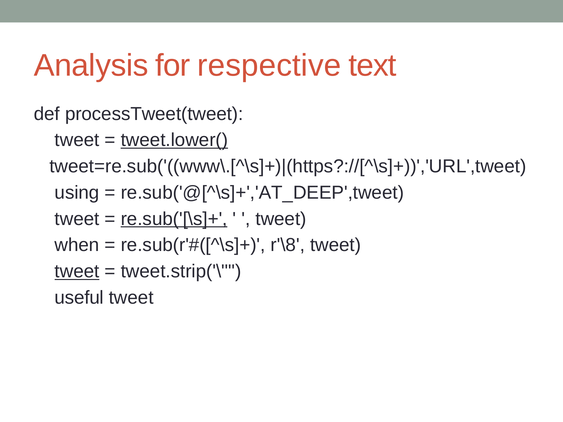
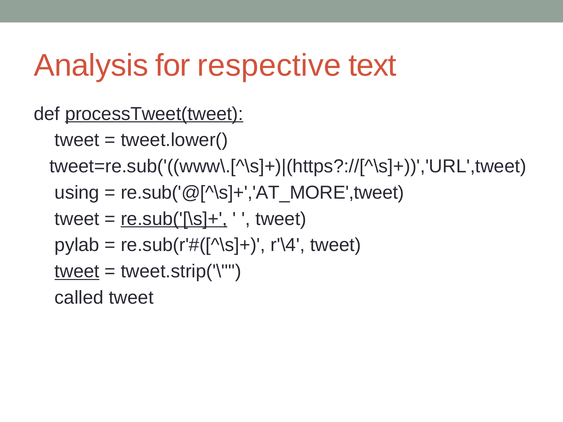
processTweet(tweet underline: none -> present (154, 114)
tweet.lower( underline: present -> none (174, 140)
re.sub('@[^\s]+','AT_DEEP',tweet: re.sub('@[^\s]+','AT_DEEP',tweet -> re.sub('@[^\s]+','AT_MORE',tweet (262, 193)
when: when -> pylab (77, 245)
r'\8: r'\8 -> r'\4 (288, 245)
useful: useful -> called (79, 298)
